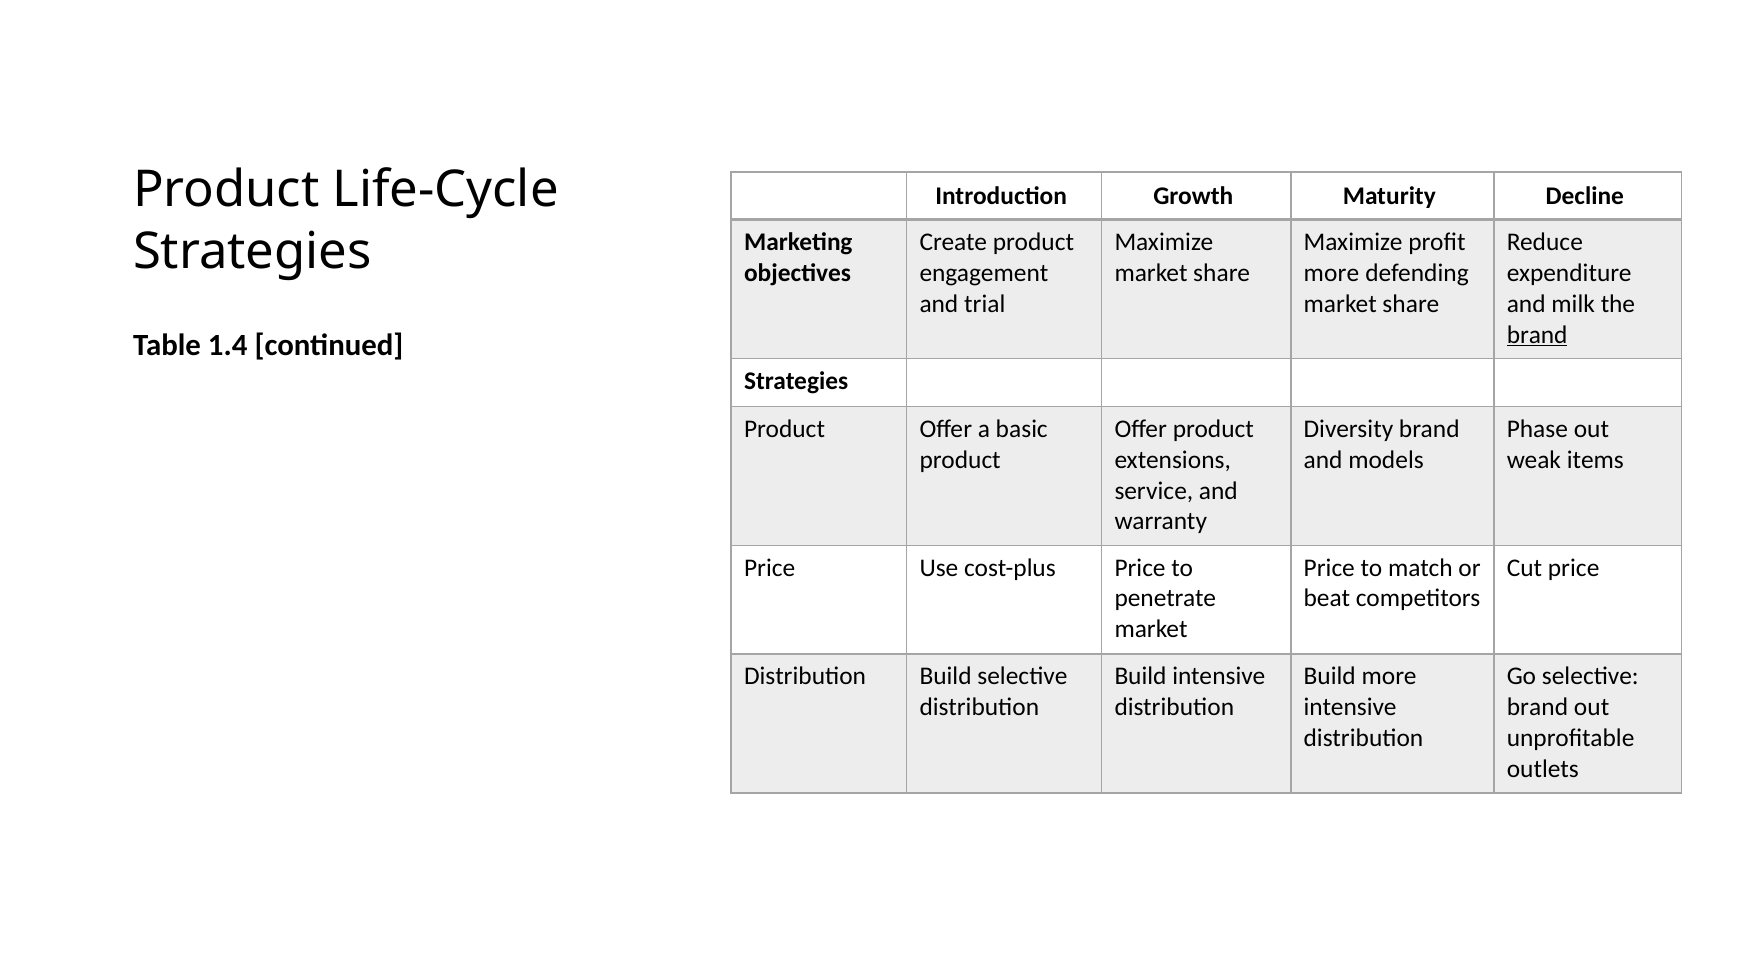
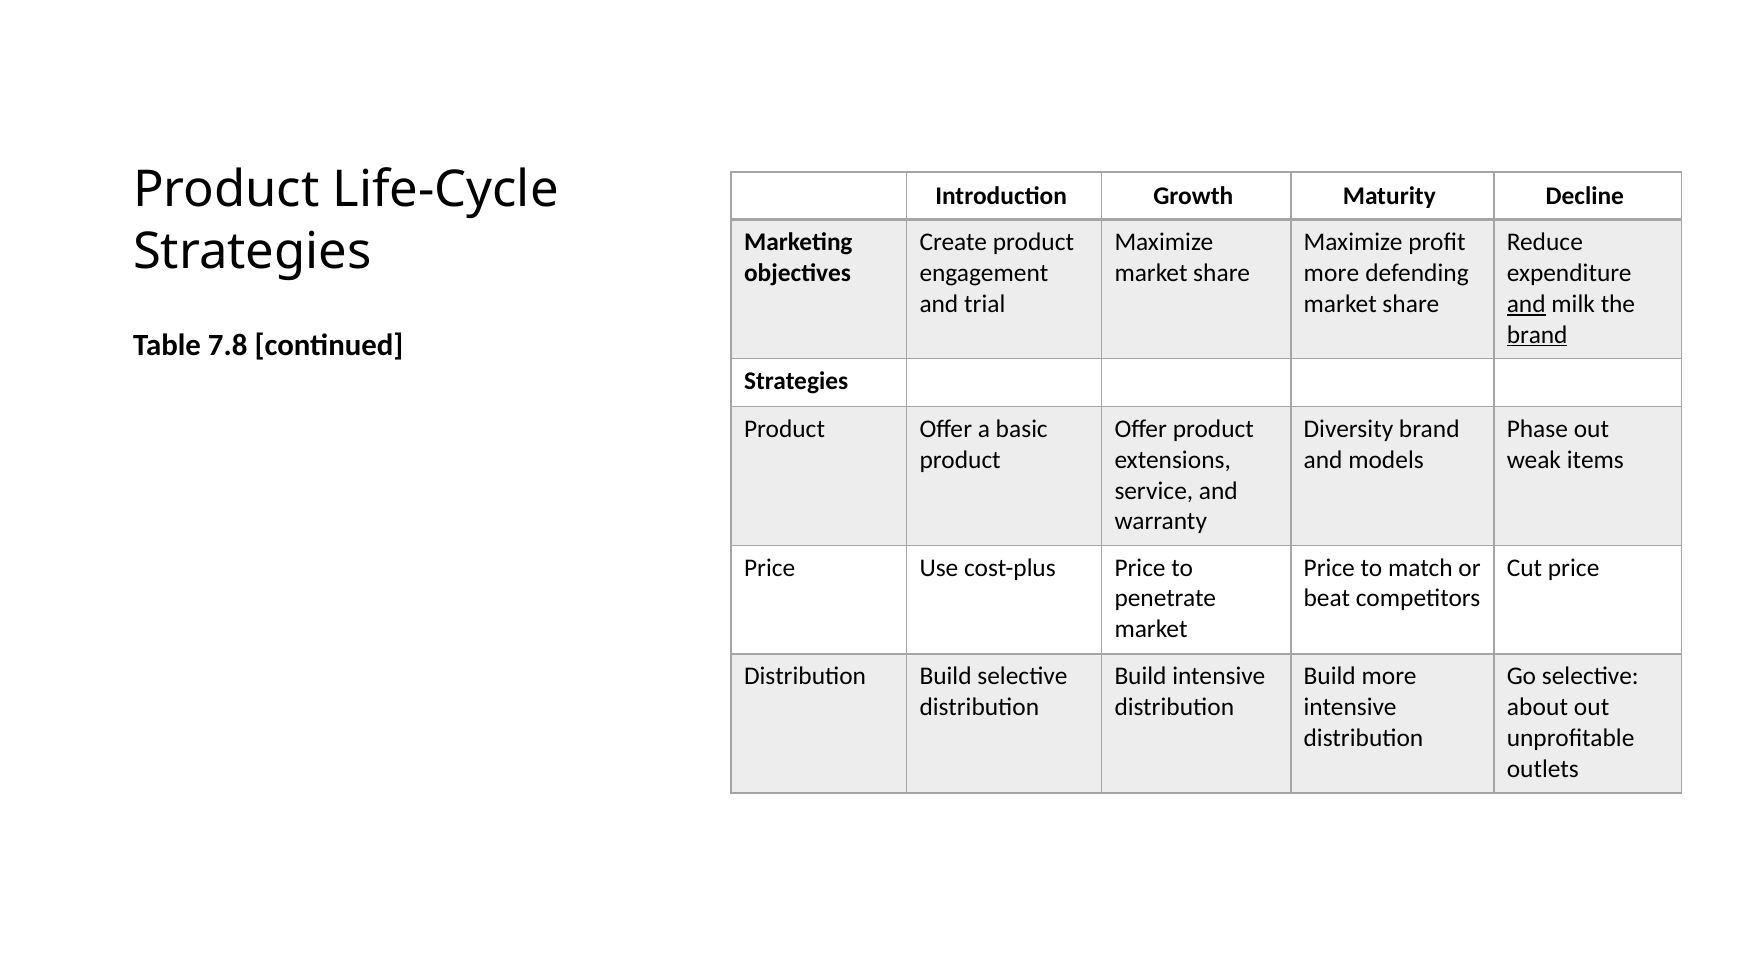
and underline: none -> present (1526, 304)
1.4: 1.4 -> 7.8 (228, 345)
brand: brand -> about (1537, 707)
